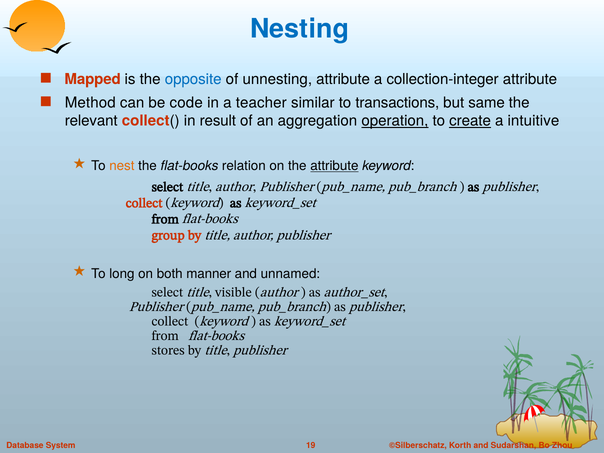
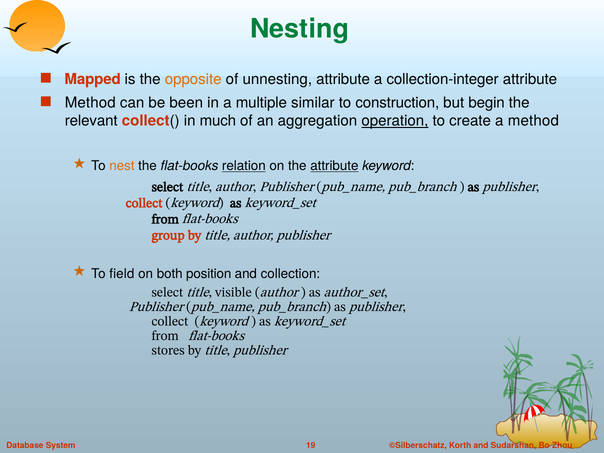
Nesting colour: blue -> green (299, 29)
opposite colour: blue -> orange (193, 79)
code: code -> been (186, 103)
teacher: teacher -> multiple (261, 103)
transactions: transactions -> construction (397, 103)
same: same -> begin (487, 103)
result: result -> much (218, 121)
create underline: present -> none (470, 121)
a intuitive: intuitive -> method (533, 121)
relation underline: none -> present (244, 166)
long: long -> field (122, 274)
manner: manner -> position (209, 274)
unnamed: unnamed -> collection (290, 274)
